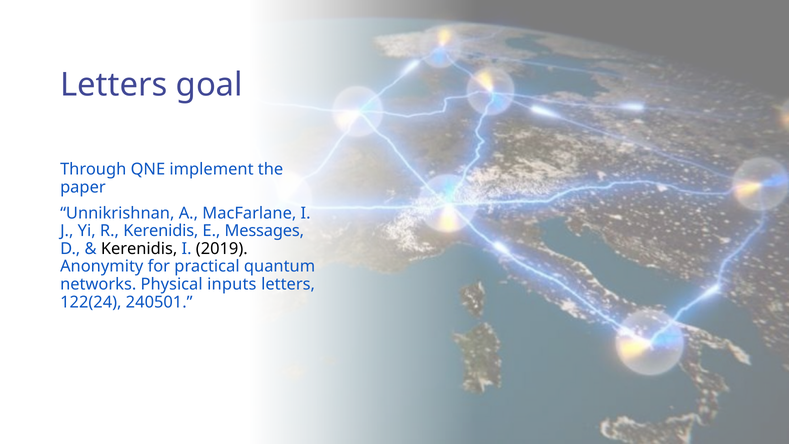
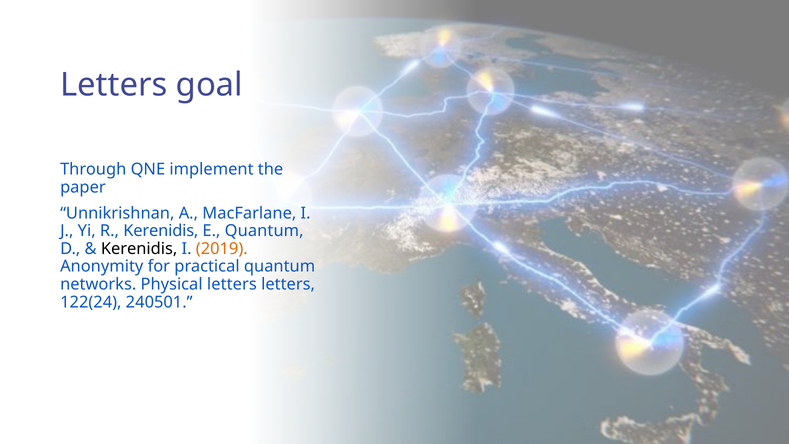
E Messages: Messages -> Quantum (264, 231)
2019 colour: black -> orange (222, 249)
Physical inputs: inputs -> letters (232, 284)
